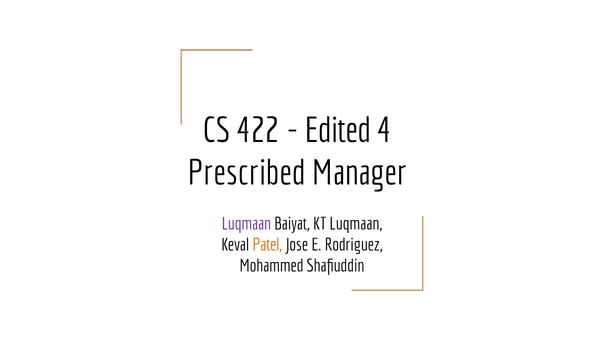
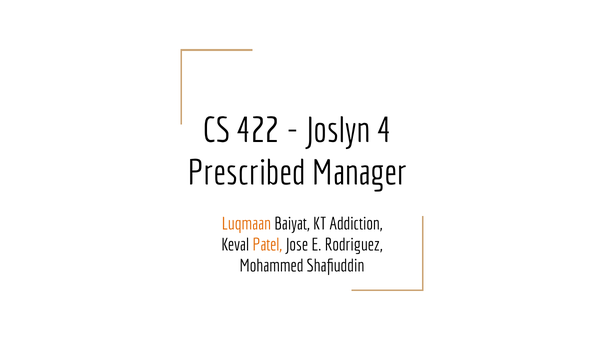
Edited: Edited -> Joslyn (338, 131)
Luqmaan colour: purple -> orange (246, 224)
KT Luqmaan: Luqmaan -> Addiction (356, 224)
